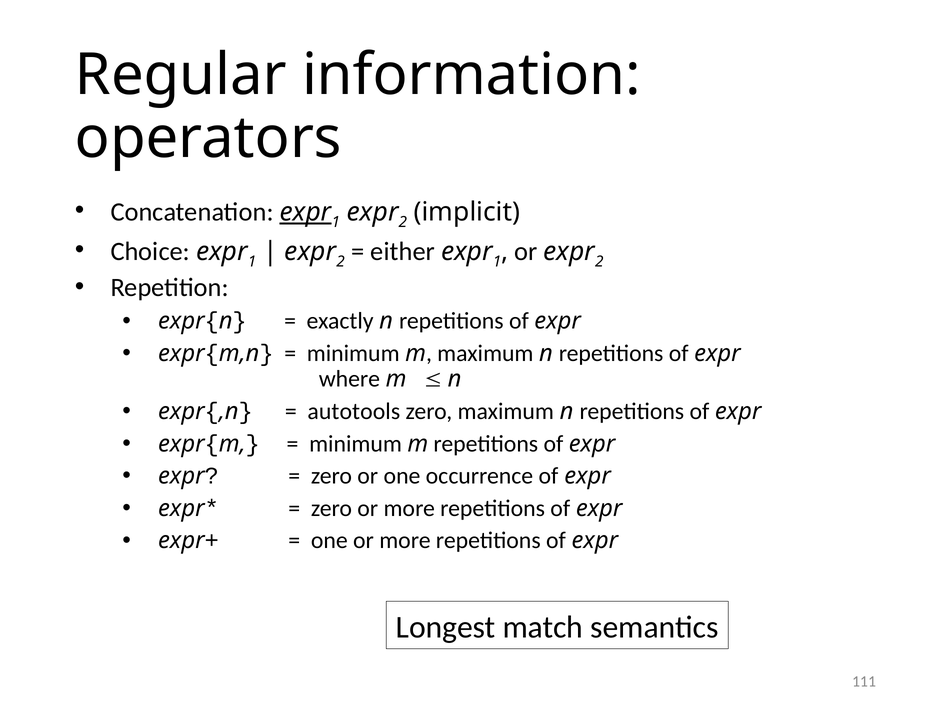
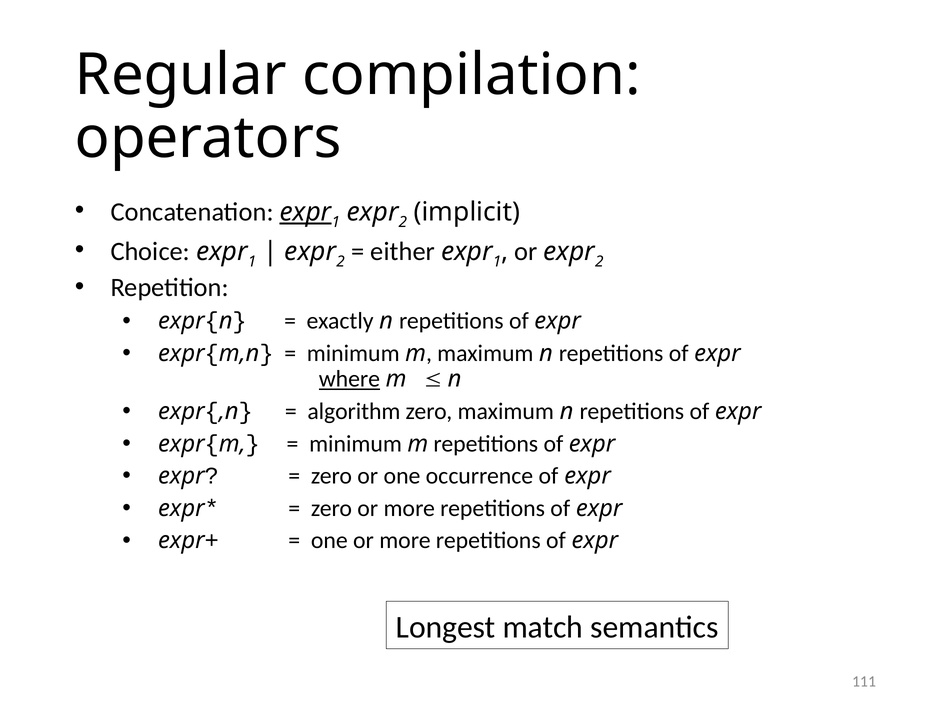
information: information -> compilation (471, 75)
where underline: none -> present (349, 379)
autotools: autotools -> algorithm (354, 411)
